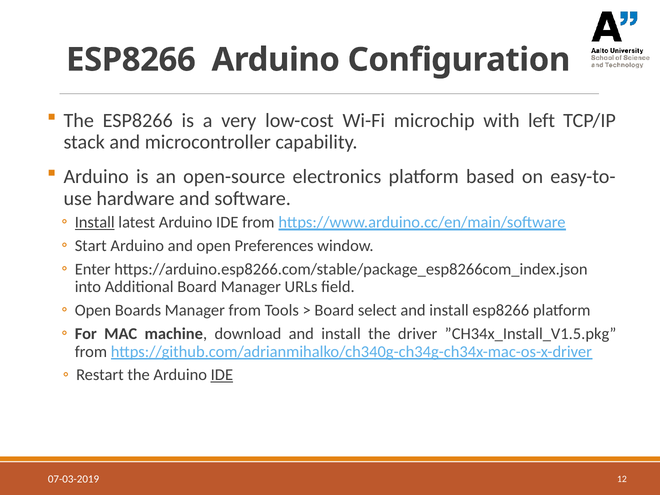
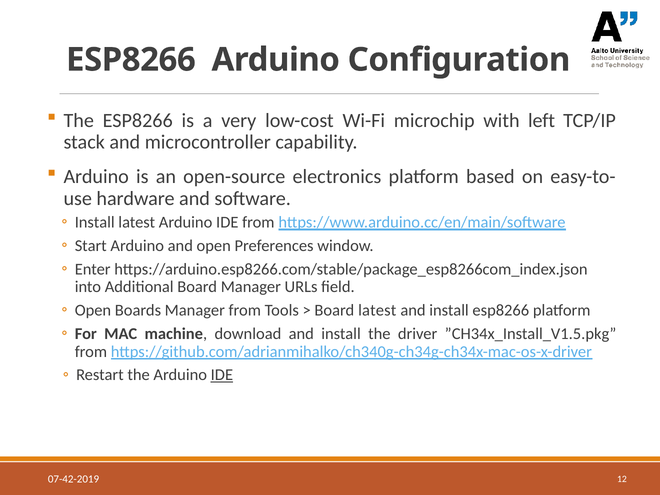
Install underline: present -> none (95, 222)
Board select: select -> latest (377, 310)
07-03-2019: 07-03-2019 -> 07-42-2019 (73, 479)
